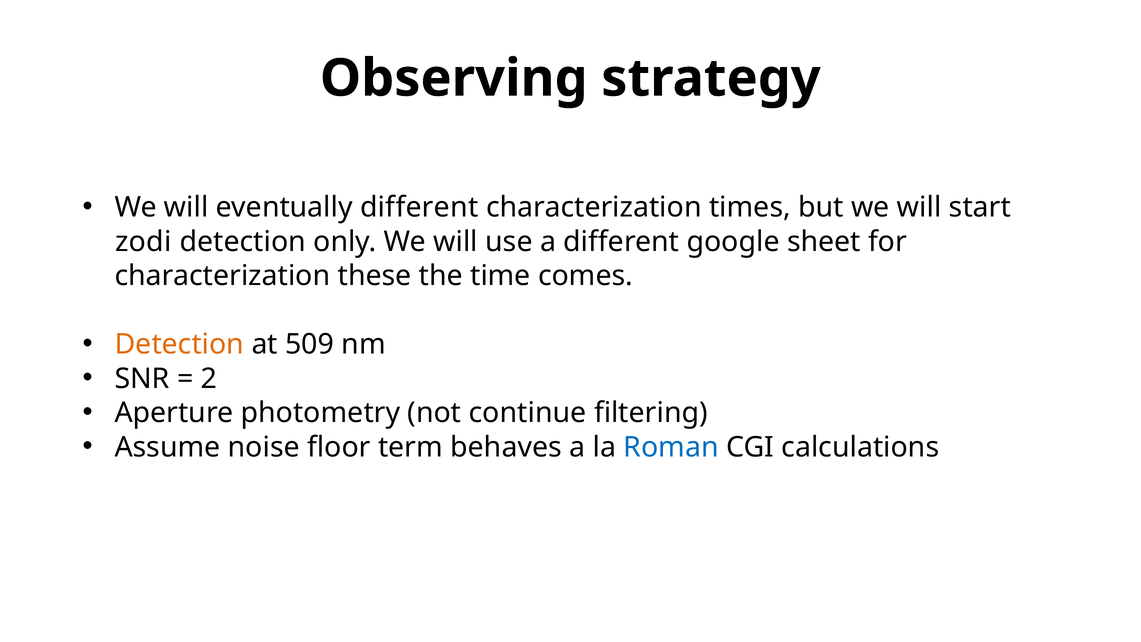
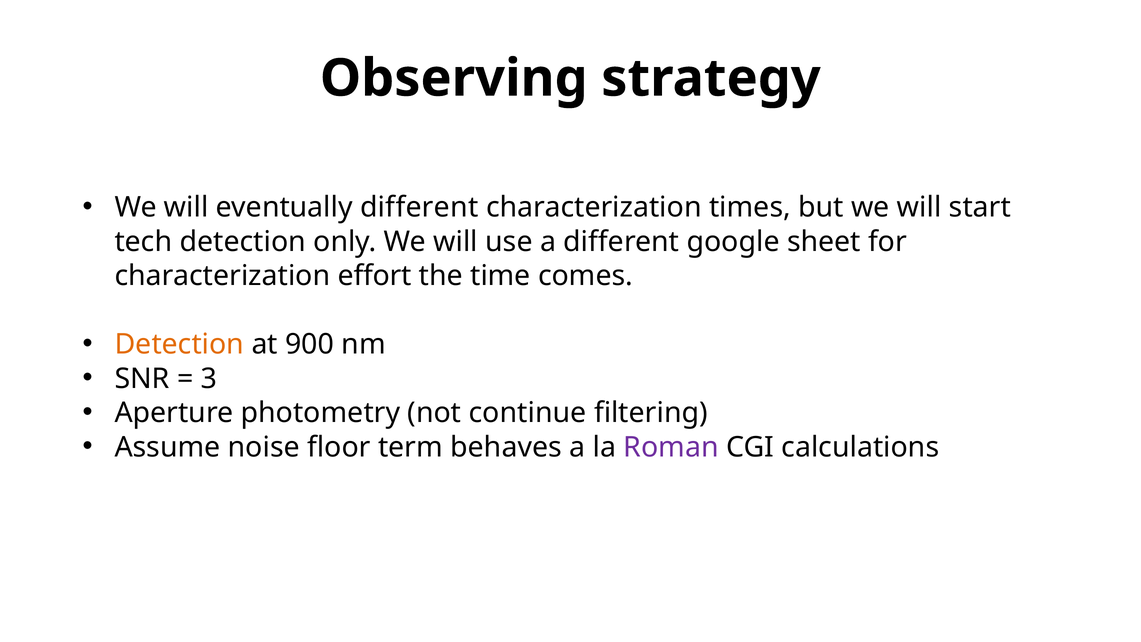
zodi: zodi -> tech (143, 242)
these: these -> effort (375, 276)
509: 509 -> 900 (310, 344)
2: 2 -> 3 (209, 379)
Roman colour: blue -> purple (671, 447)
